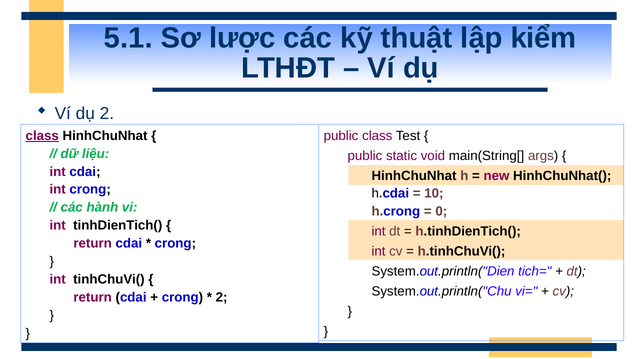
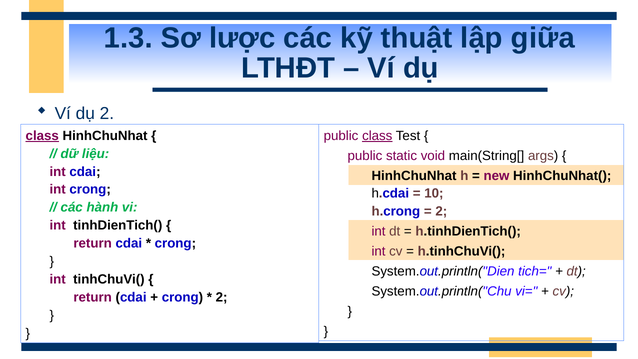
5.1: 5.1 -> 1.3 (128, 38)
kiểm: kiểm -> giữa (543, 38)
class underline: none -> present (377, 136)
0: 0 -> 2 (441, 211)
